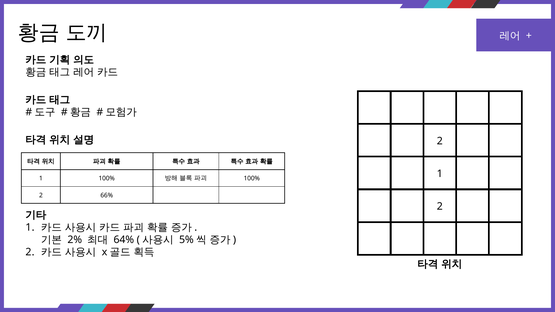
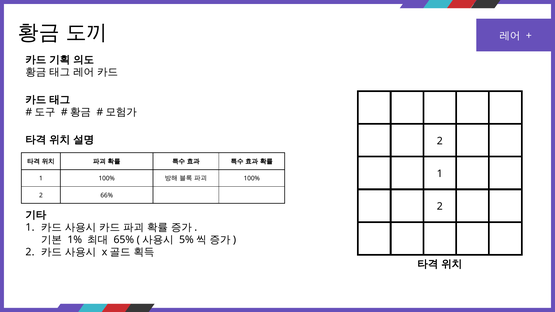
2%: 2% -> 1% (75, 240)
64%: 64% -> 65% (124, 240)
